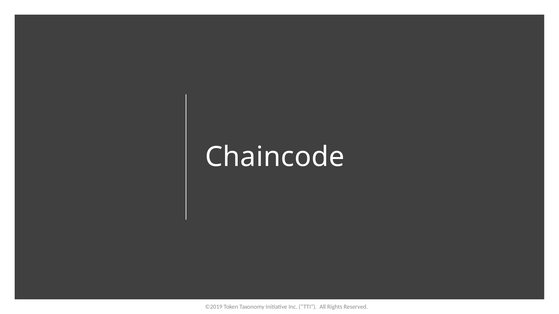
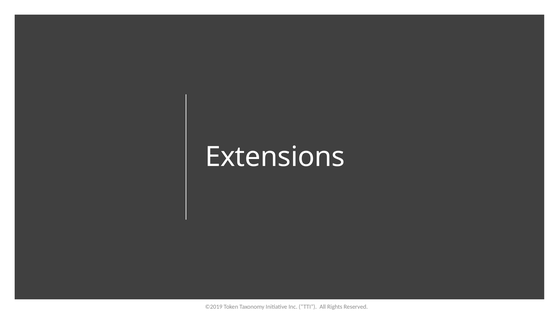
Chaincode: Chaincode -> Extensions (275, 157)
